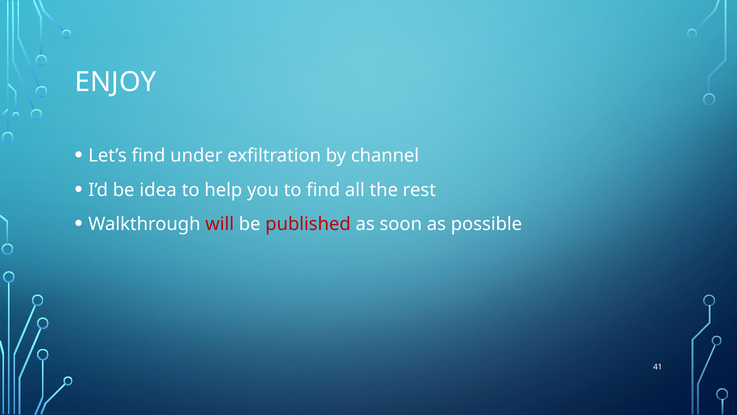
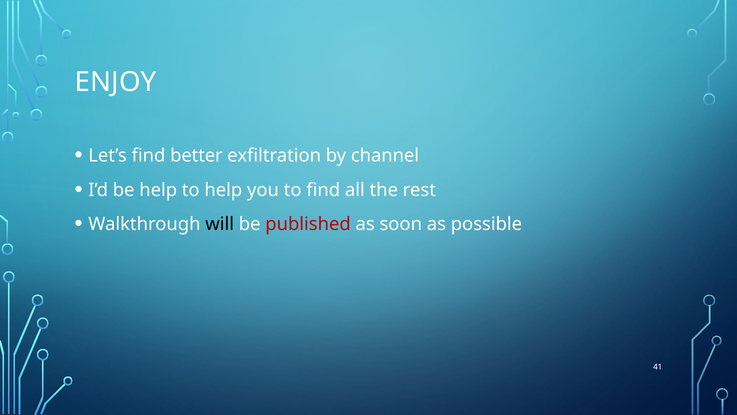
under: under -> better (196, 156)
be idea: idea -> help (158, 190)
will colour: red -> black (220, 224)
